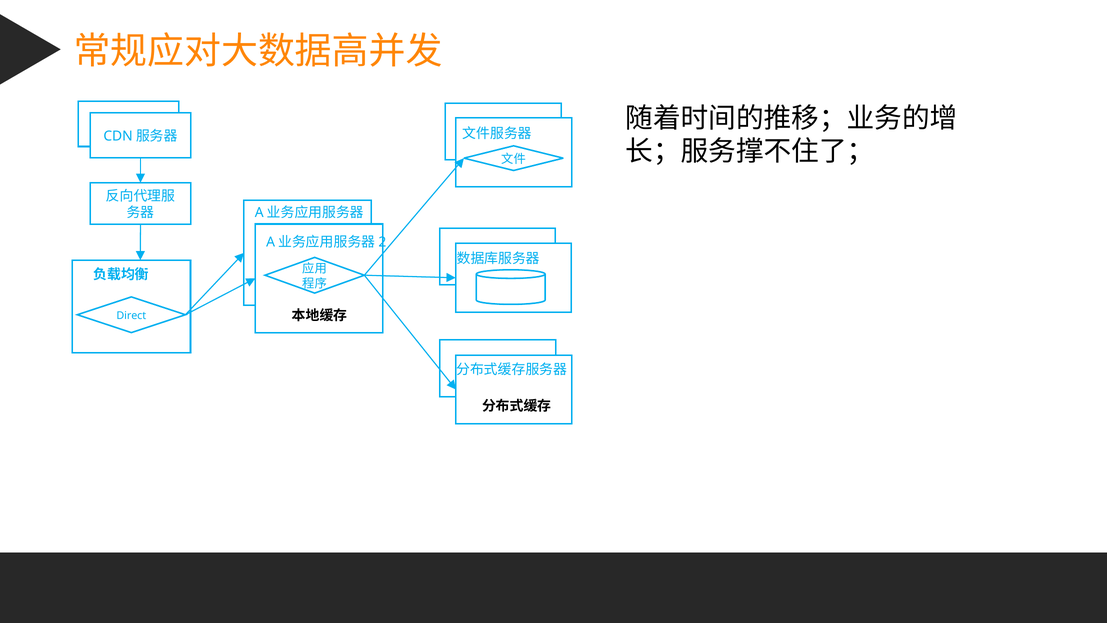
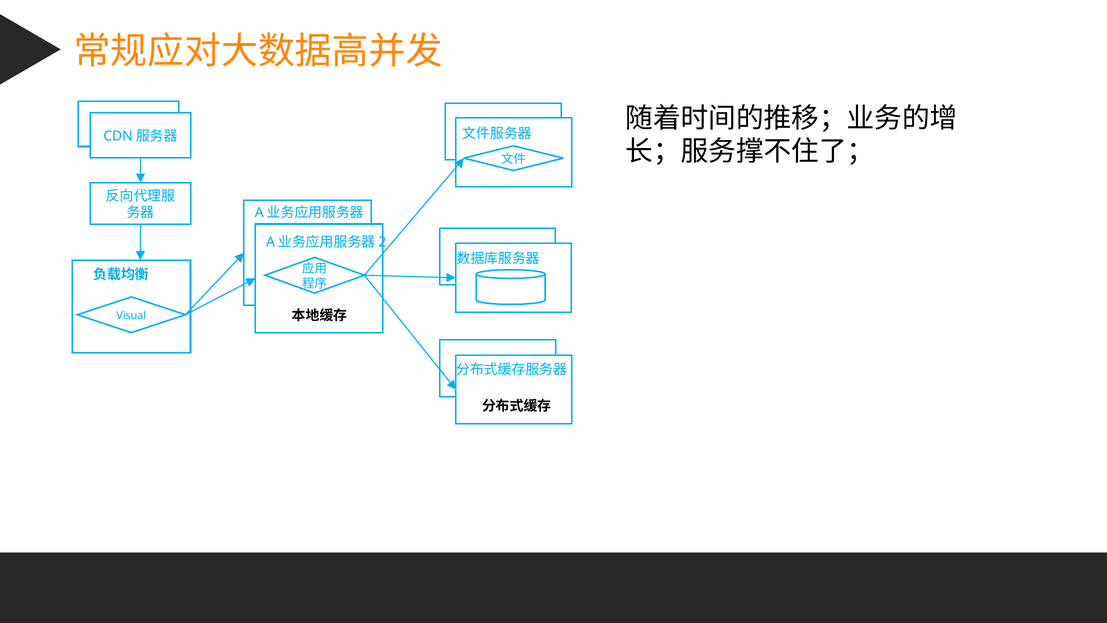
Direct: Direct -> Visual (131, 315)
